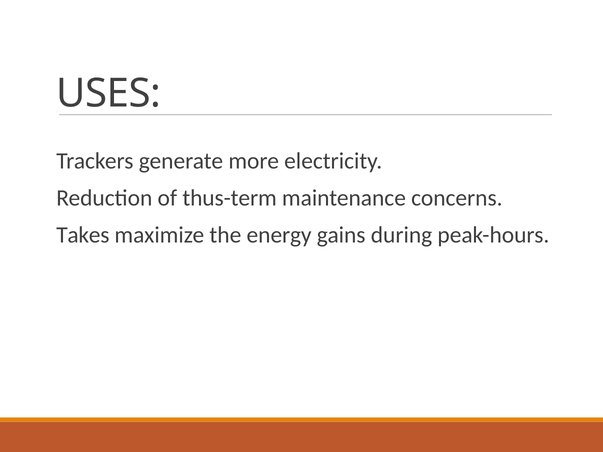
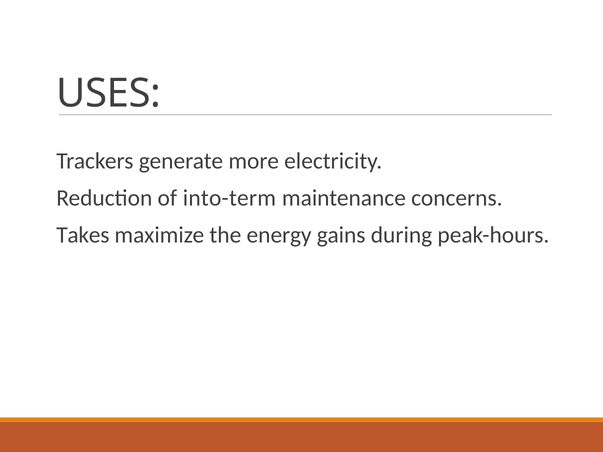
thus-term: thus-term -> into-term (229, 198)
